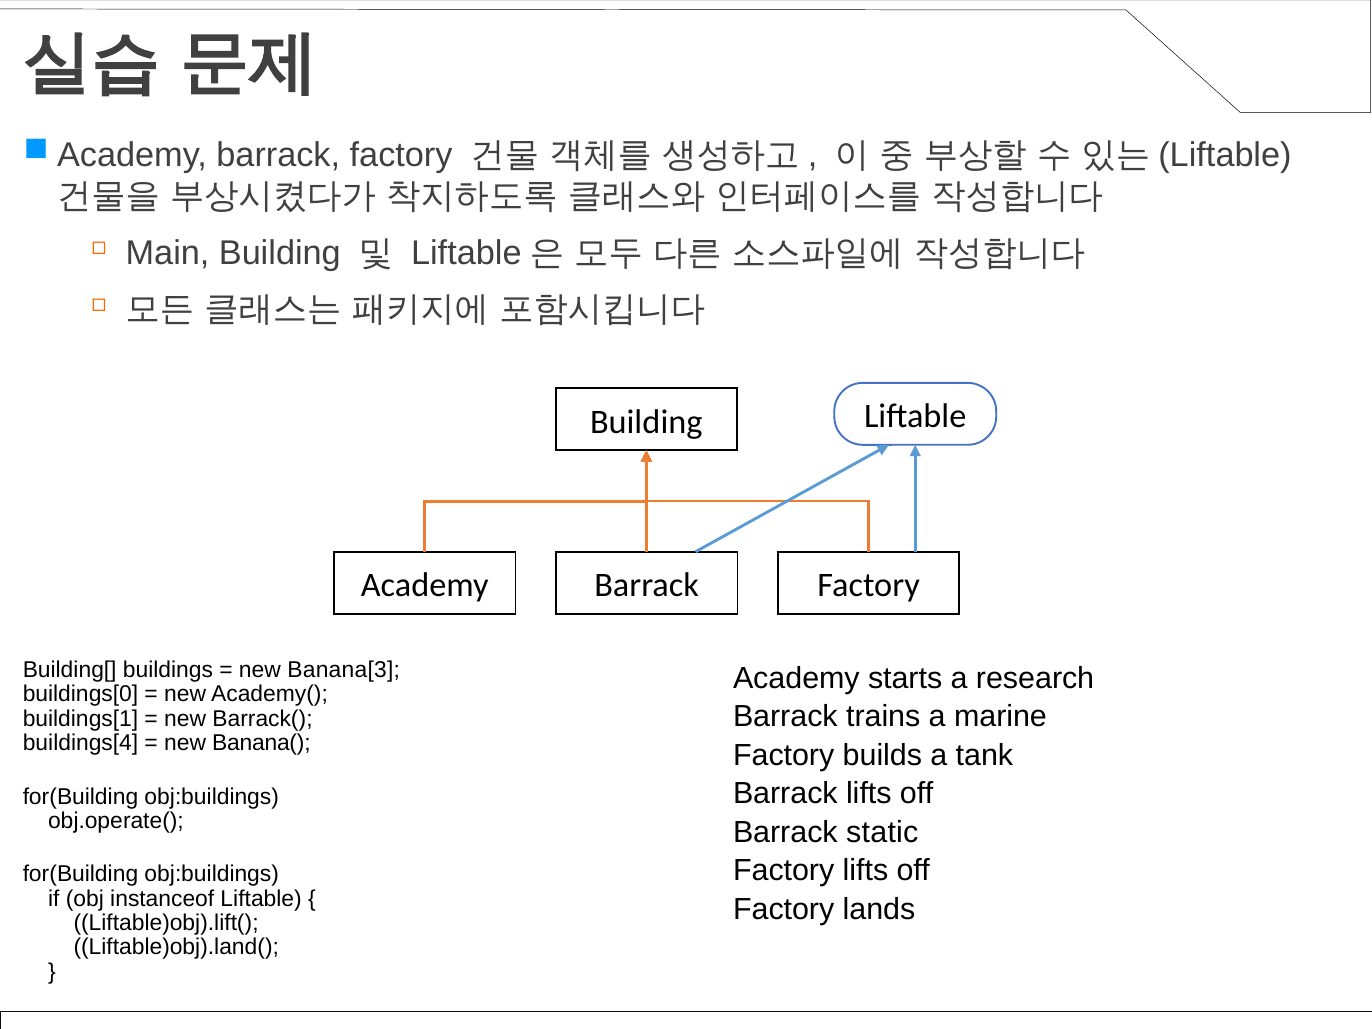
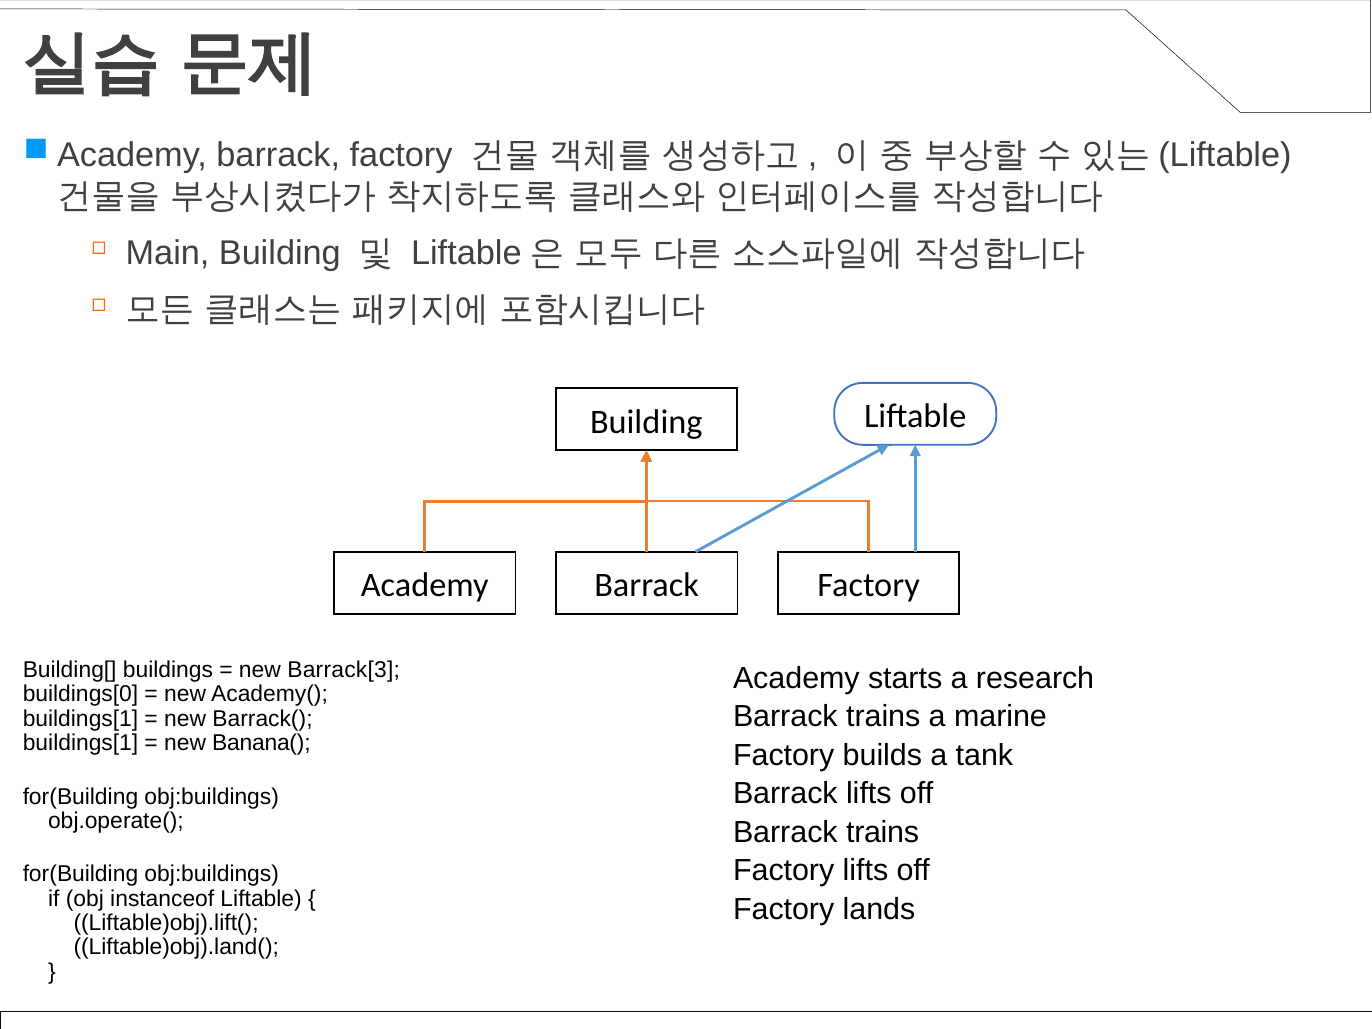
Banana[3: Banana[3 -> Barrack[3 (344, 670)
buildings[4: buildings[4 -> buildings[1 (81, 743)
static: static -> trains (883, 832)
